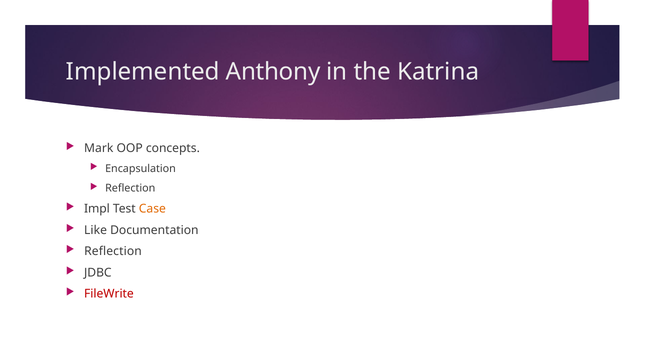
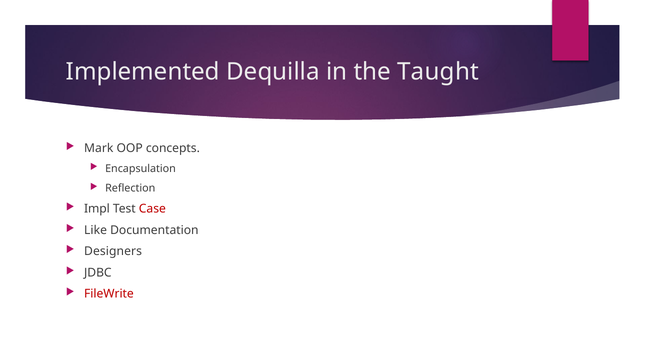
Anthony: Anthony -> Dequilla (273, 72)
Katrina: Katrina -> Taught (438, 72)
Case colour: orange -> red (152, 209)
Reflection: Reflection -> Designers (113, 251)
